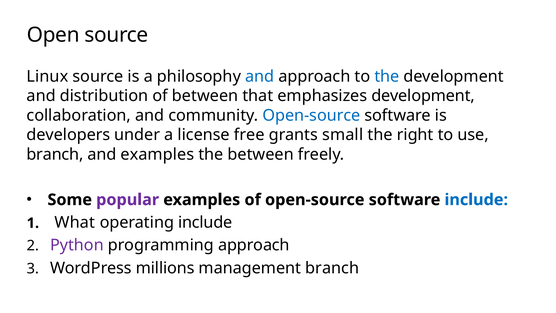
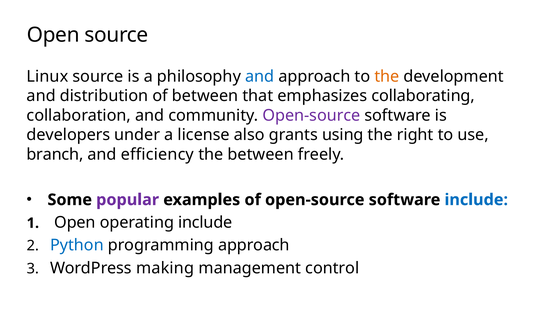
the colour: blue -> orange (387, 76)
emphasizes development: development -> collaborating (423, 96)
Open-source colour: blue -> purple (311, 115)
free: free -> also (249, 135)
small: small -> using (343, 135)
and examples: examples -> efficiency (157, 154)
What: What -> Open (75, 222)
Python colour: purple -> blue (77, 245)
millions: millions -> making (165, 268)
management branch: branch -> control (332, 268)
